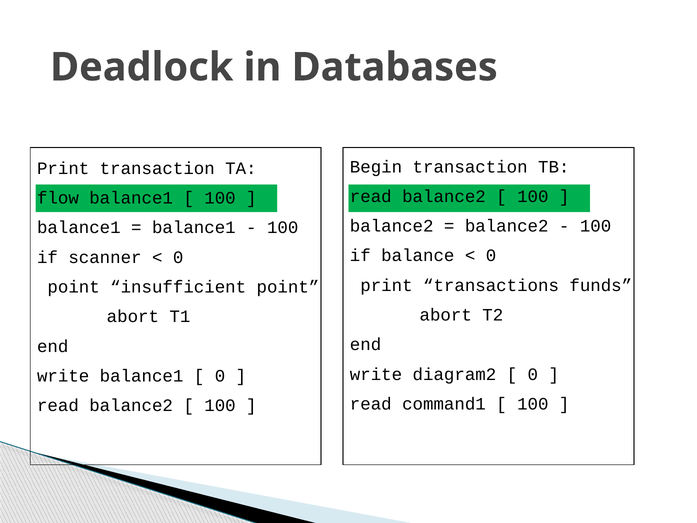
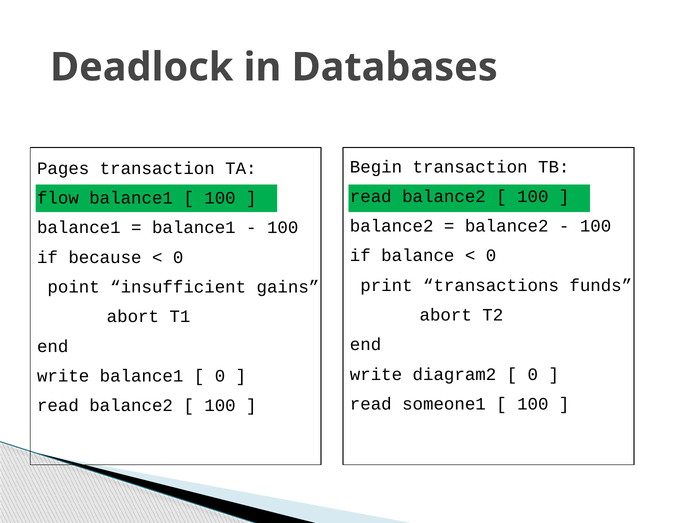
Print: Print -> Pages (63, 168)
scanner: scanner -> because (105, 257)
insufficient point: point -> gains (288, 287)
command1: command1 -> someone1 (444, 404)
